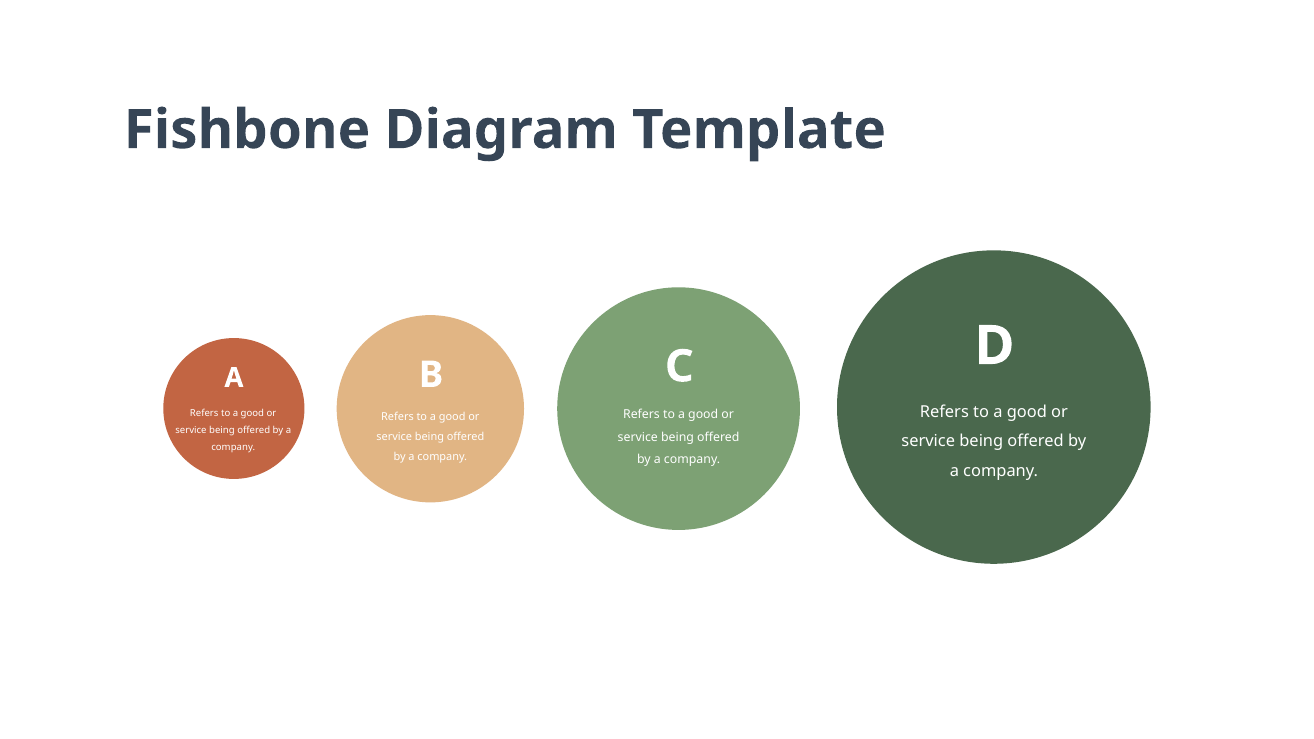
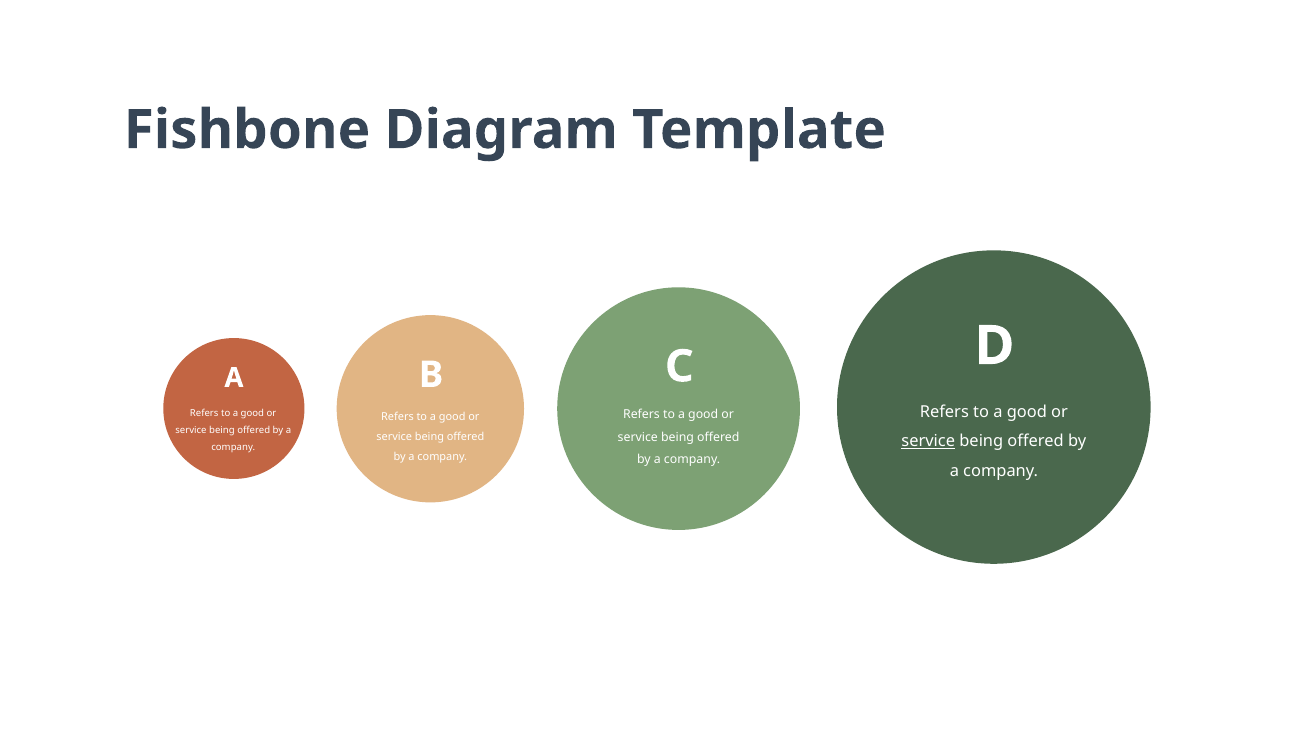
service underline: none -> present (928, 442)
